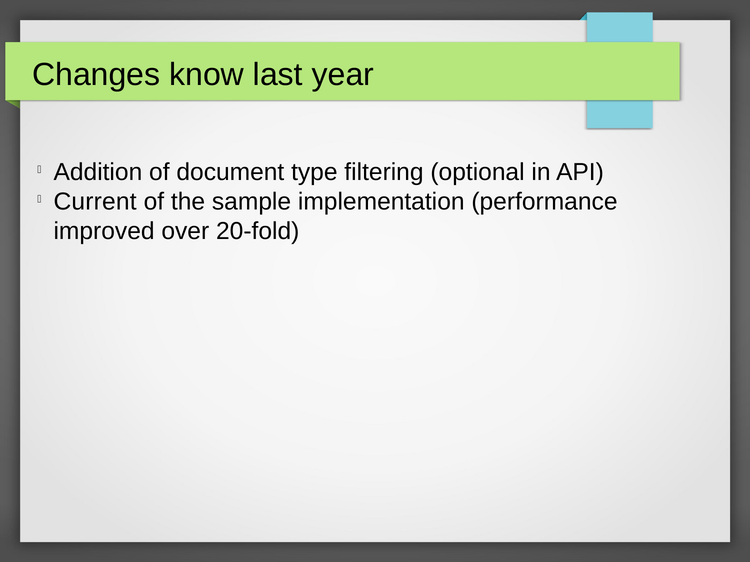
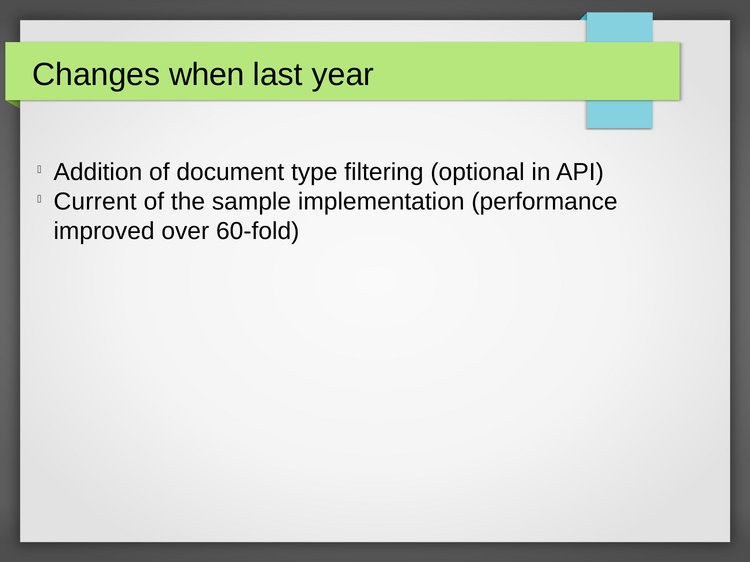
know: know -> when (207, 75)
20-fold: 20-fold -> 60-fold (258, 231)
